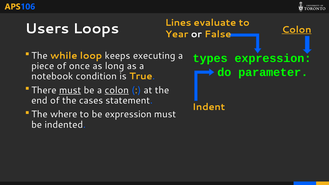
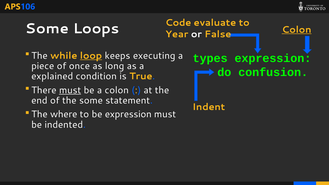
Lines: Lines -> Code (178, 23)
Users: Users -> Some (47, 29)
loop underline: none -> present (91, 56)
parameter: parameter -> confusion (273, 72)
notebook: notebook -> explained (52, 76)
colon underline: present -> none (117, 90)
the cases: cases -> some (91, 101)
